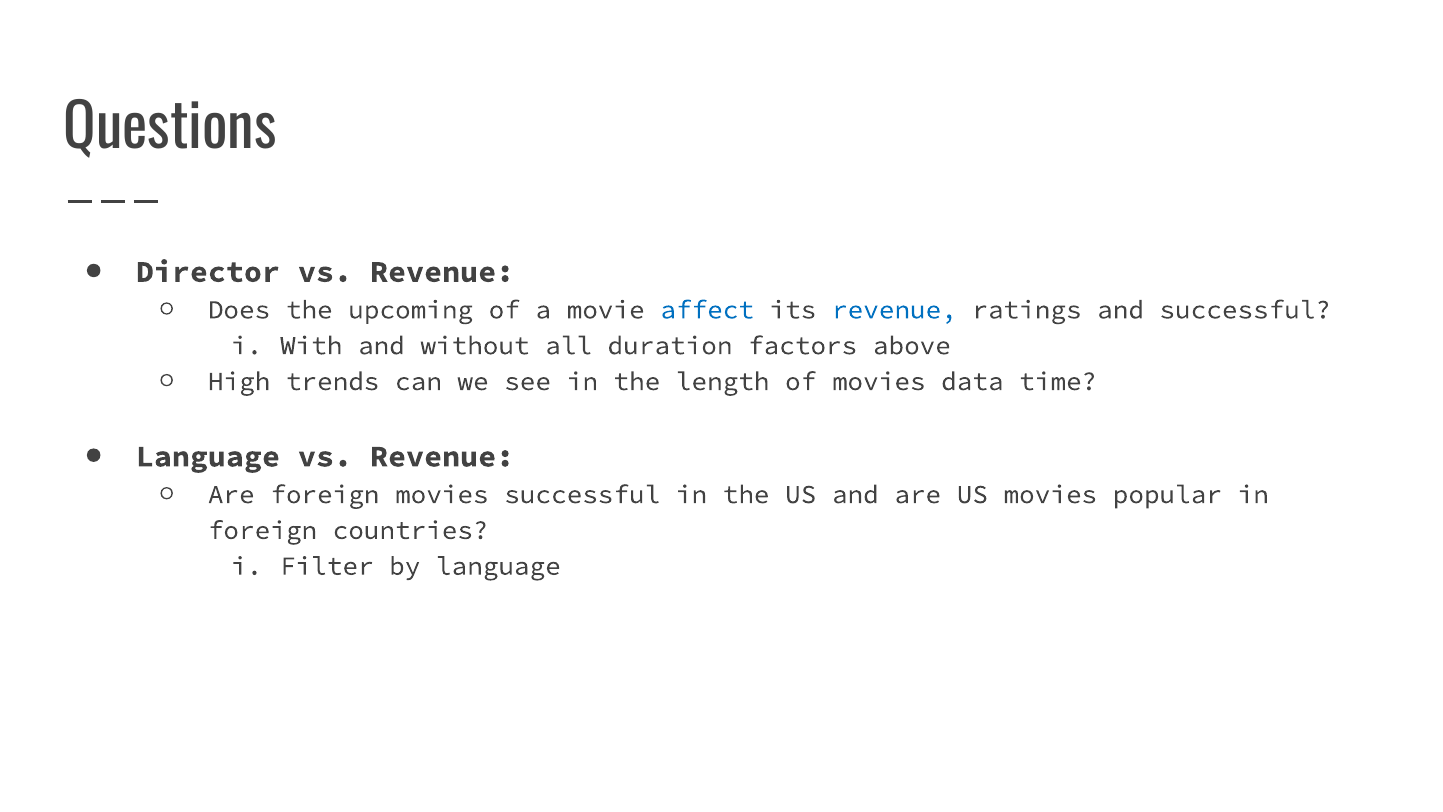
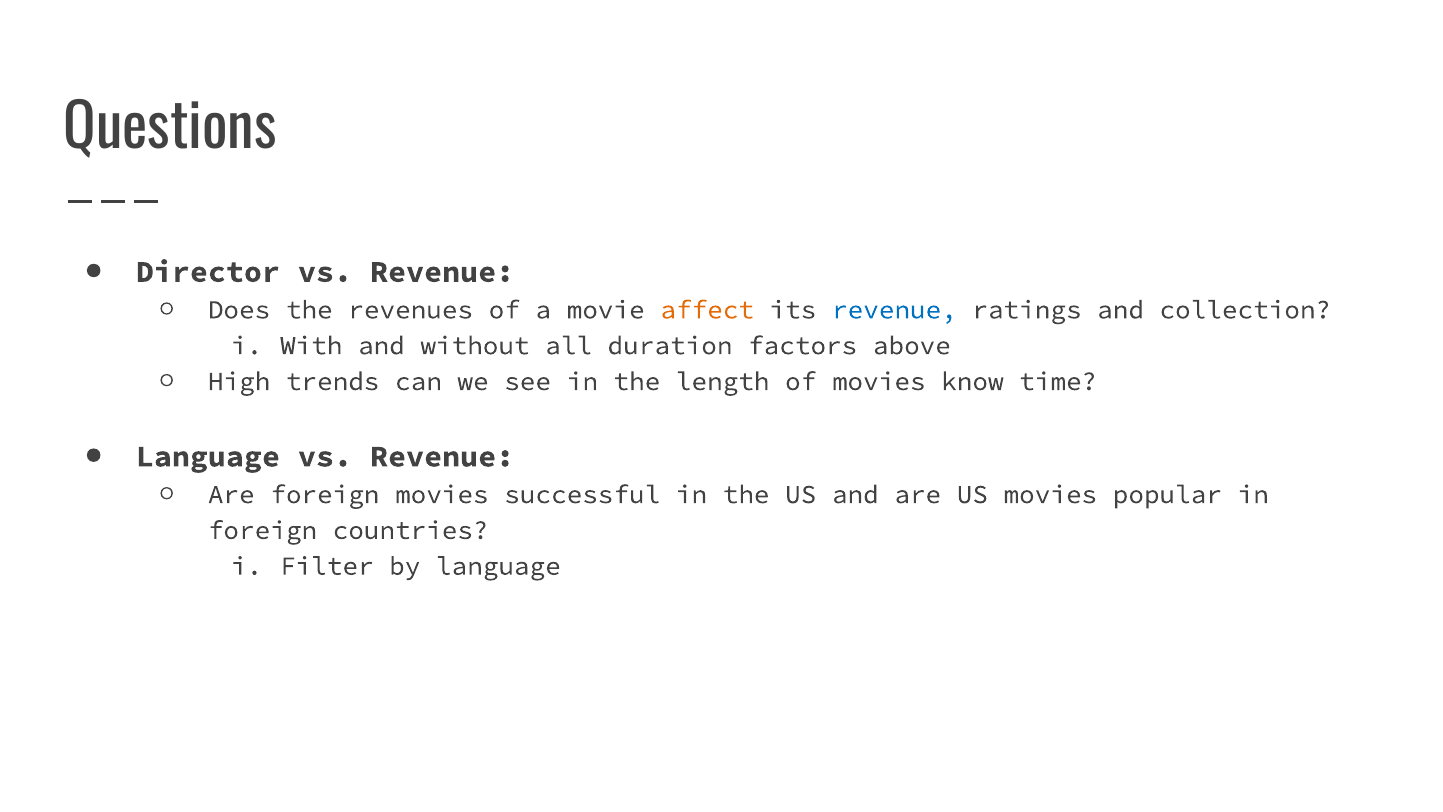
upcoming: upcoming -> revenues (411, 310)
affect colour: blue -> orange (707, 310)
and successful: successful -> collection (1245, 310)
data: data -> know (972, 381)
